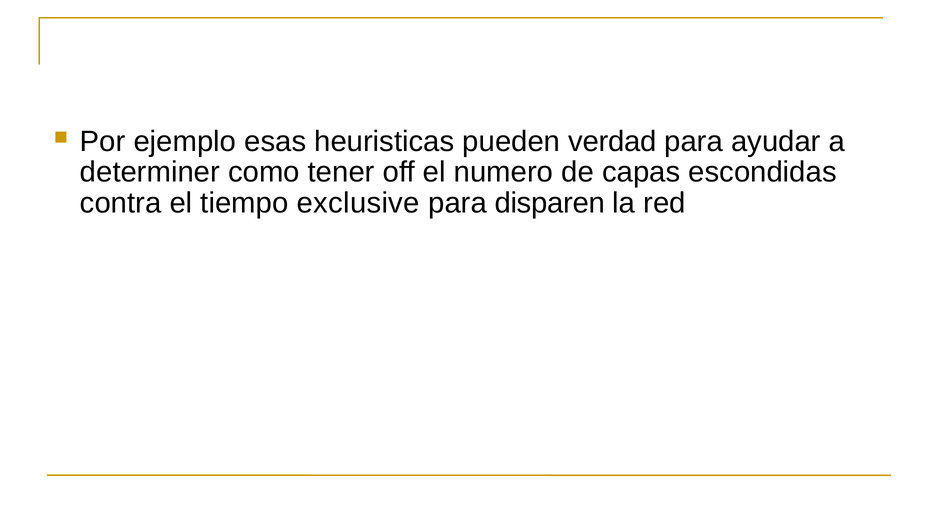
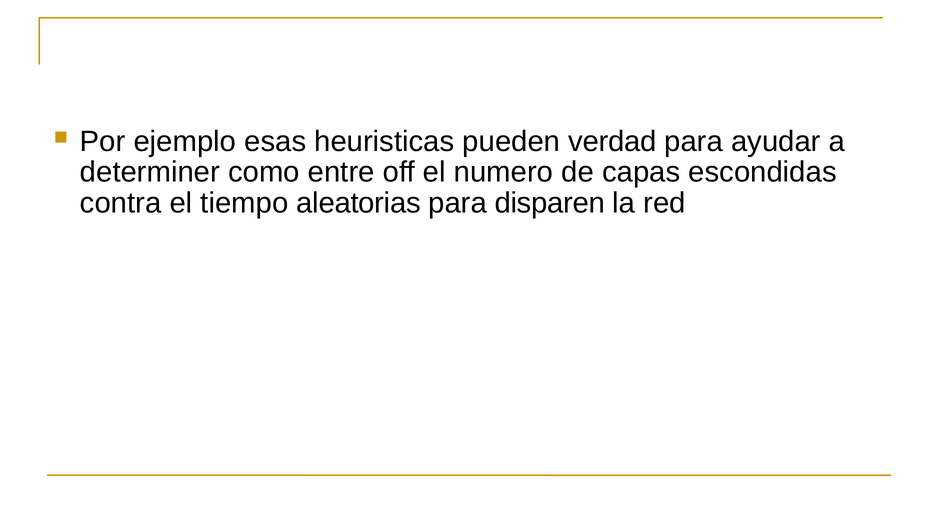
tener: tener -> entre (341, 172)
exclusive: exclusive -> aleatorias (359, 203)
